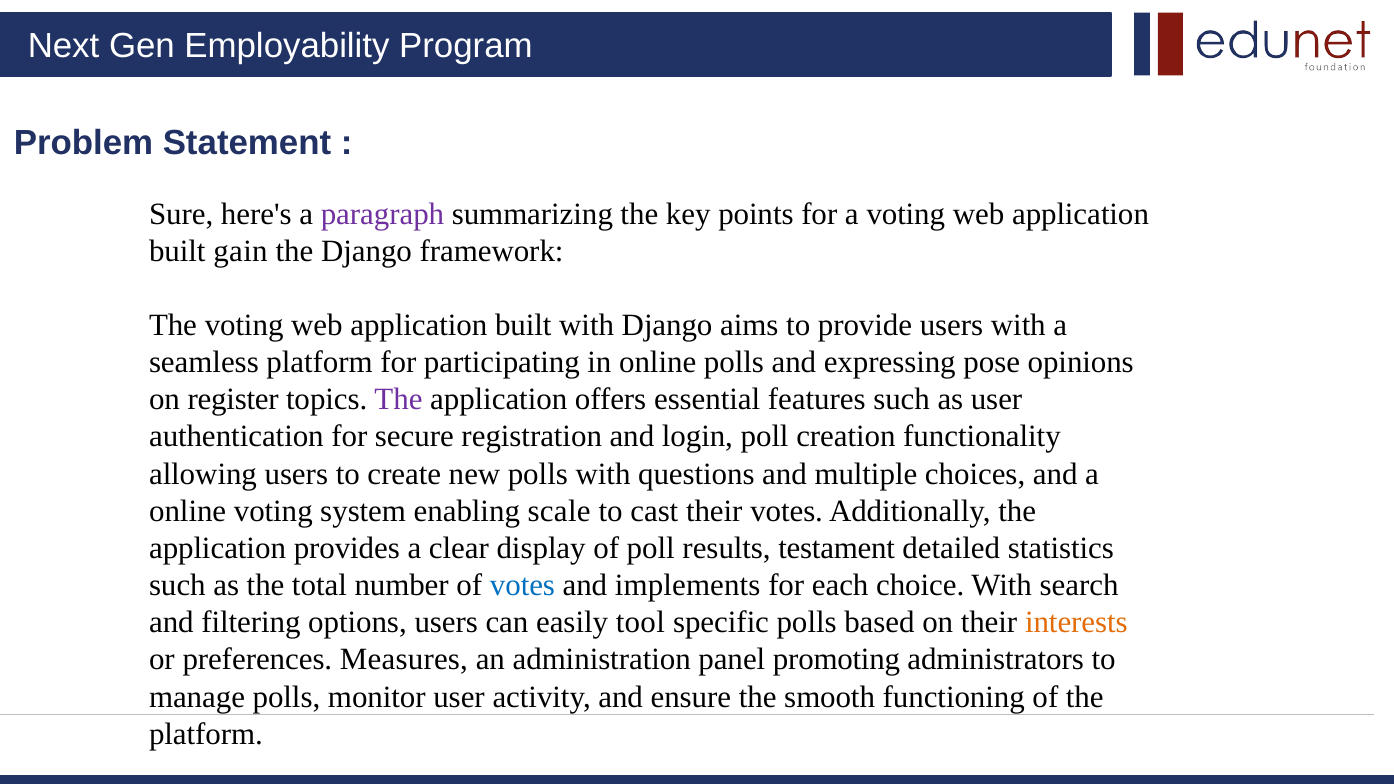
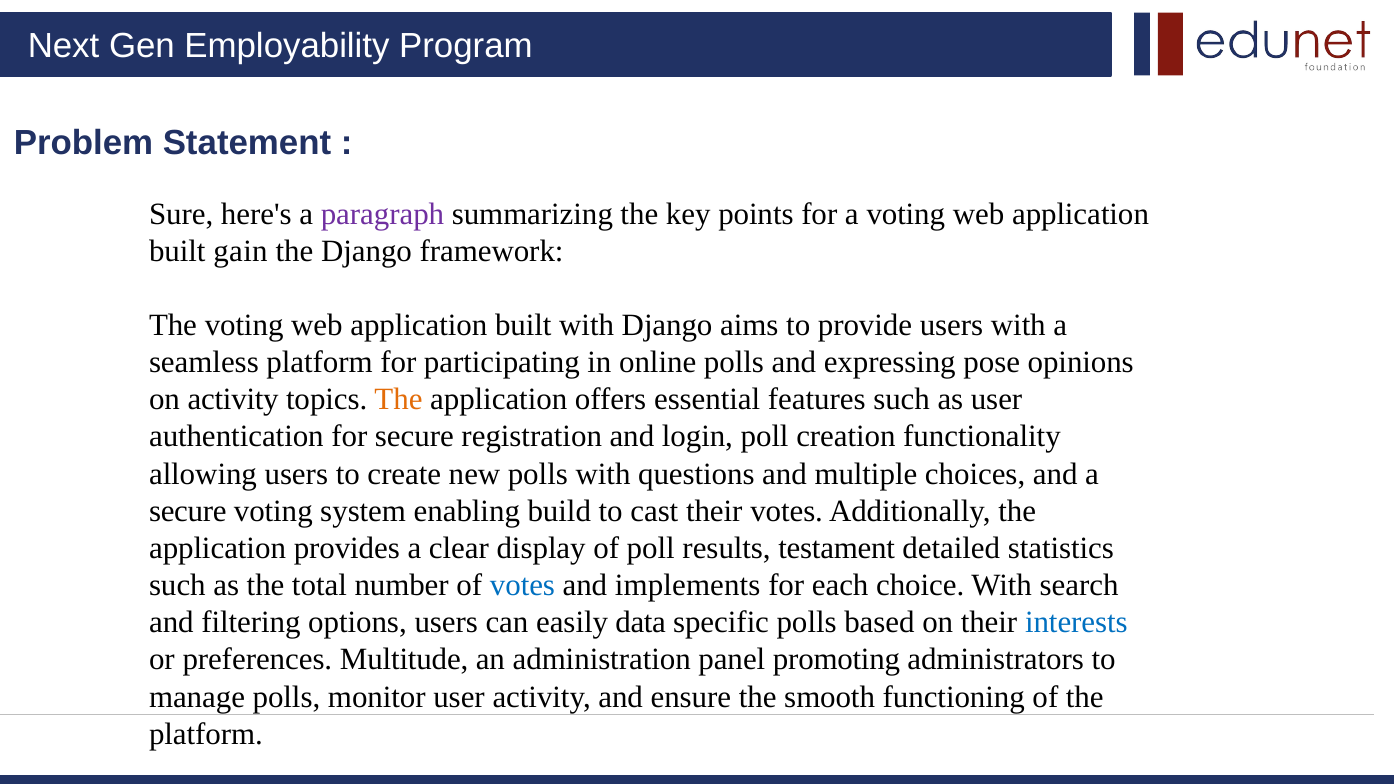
on register: register -> activity (233, 400)
The colour: purple -> orange (398, 400)
online: online -> secure (188, 511)
scale: scale -> build (559, 511)
tool: tool -> data (641, 623)
interests colour: orange -> blue (1076, 623)
Measures: Measures -> Multitude (404, 660)
